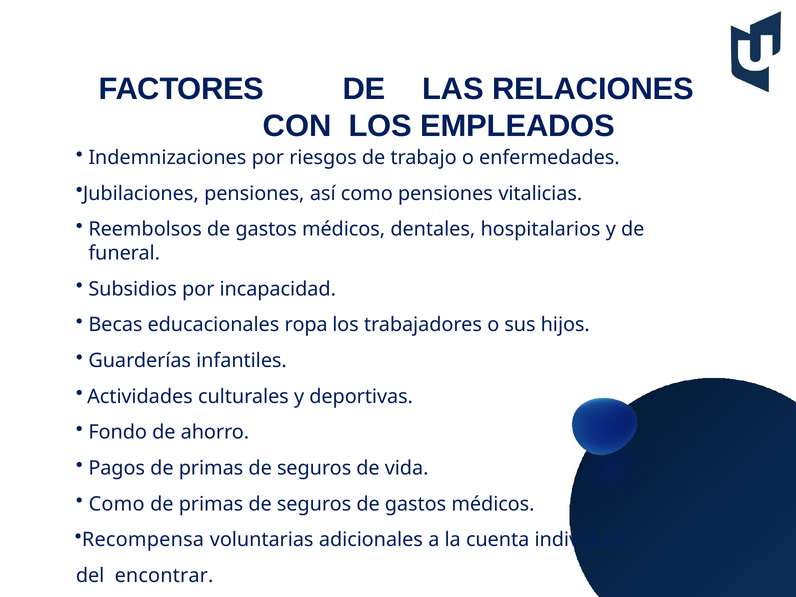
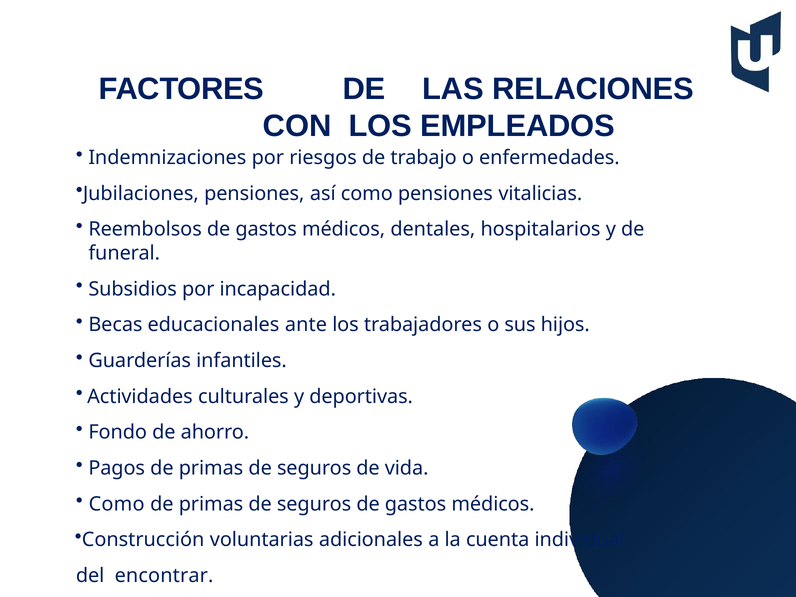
ropa: ropa -> ante (306, 325)
Recompensa: Recompensa -> Construcción (143, 540)
